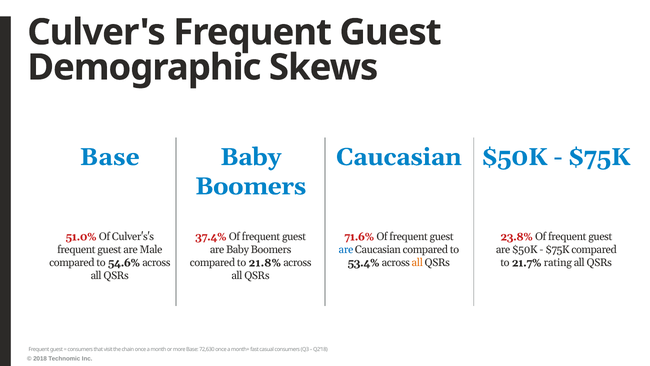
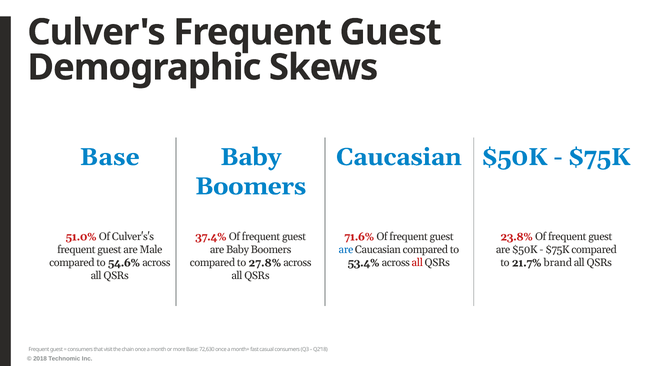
all colour: orange -> red (417, 263)
21.8%: 21.8% -> 27.8% (265, 263)
rating: rating -> brand (558, 263)
